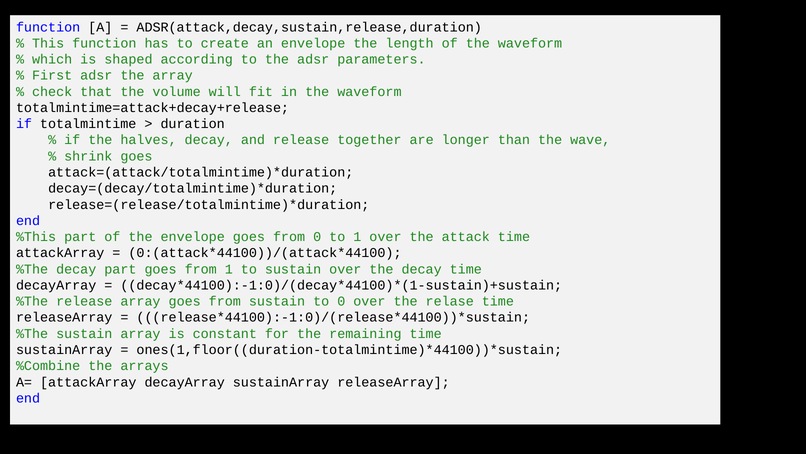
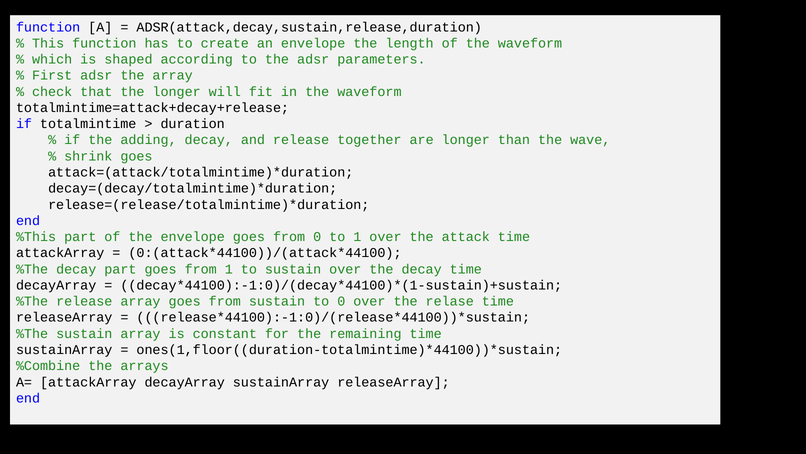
the volume: volume -> longer (177, 92)
halves: halves -> adding (149, 140)
